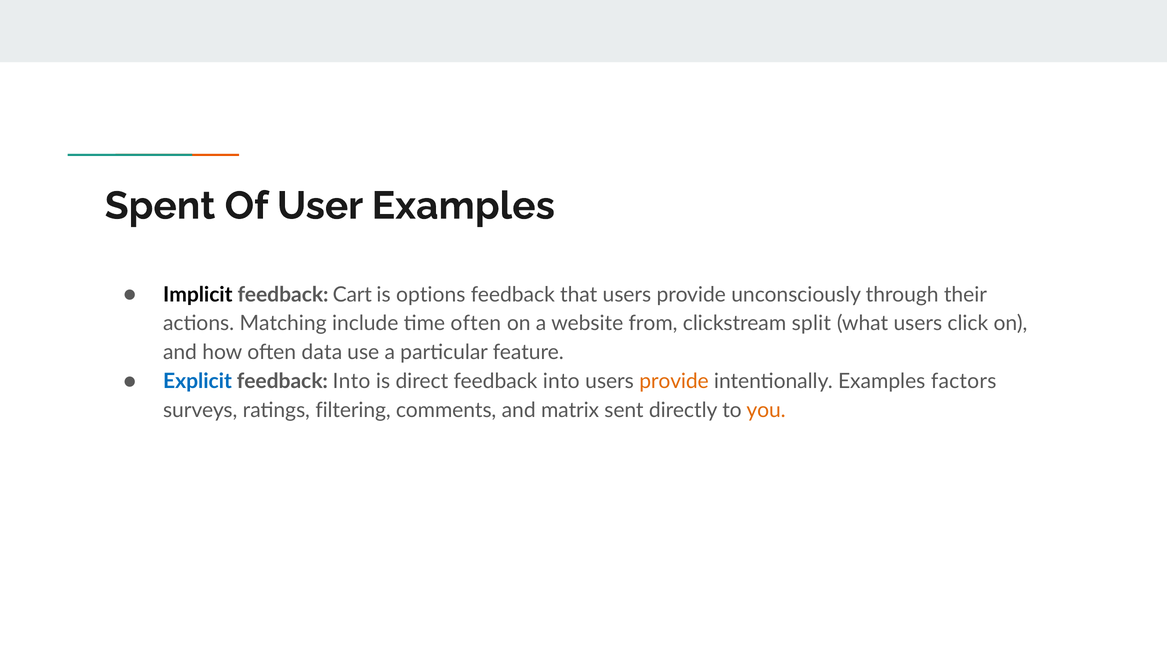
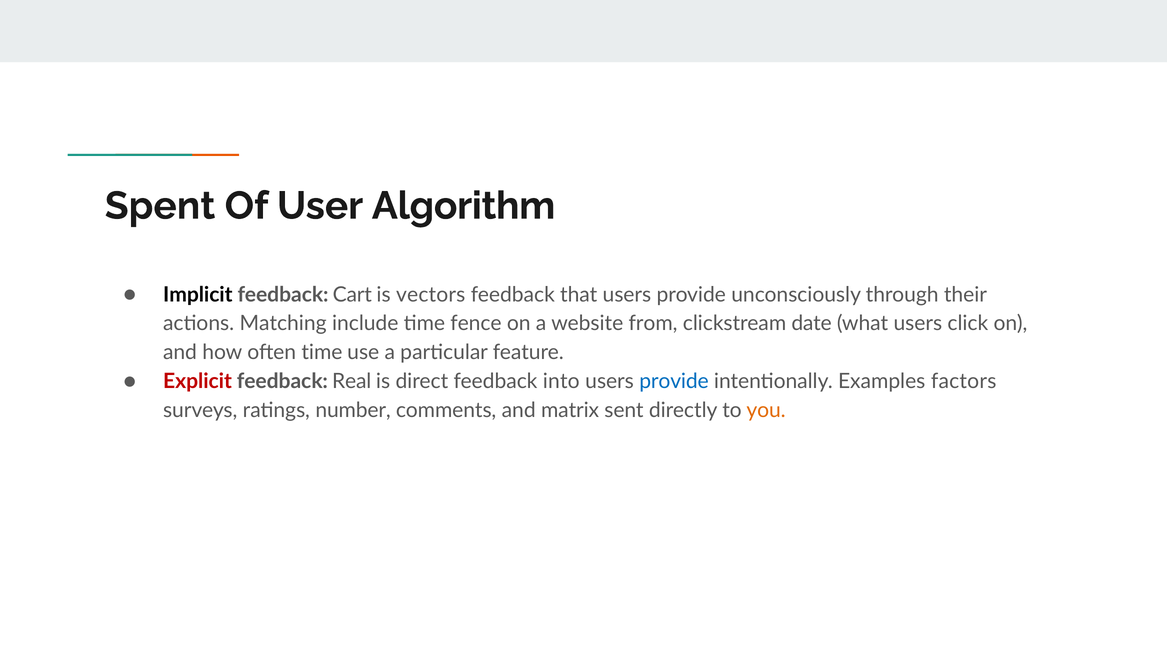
User Examples: Examples -> Algorithm (464, 206)
options: options -> vectors (431, 295)
time often: often -> fence (476, 324)
split: split -> date (812, 324)
often data: data -> time (322, 353)
Explicit colour: blue -> red (197, 382)
Into: Into -> Real (352, 382)
provide colour: orange -> blue (674, 382)
filtering: filtering -> number (353, 411)
